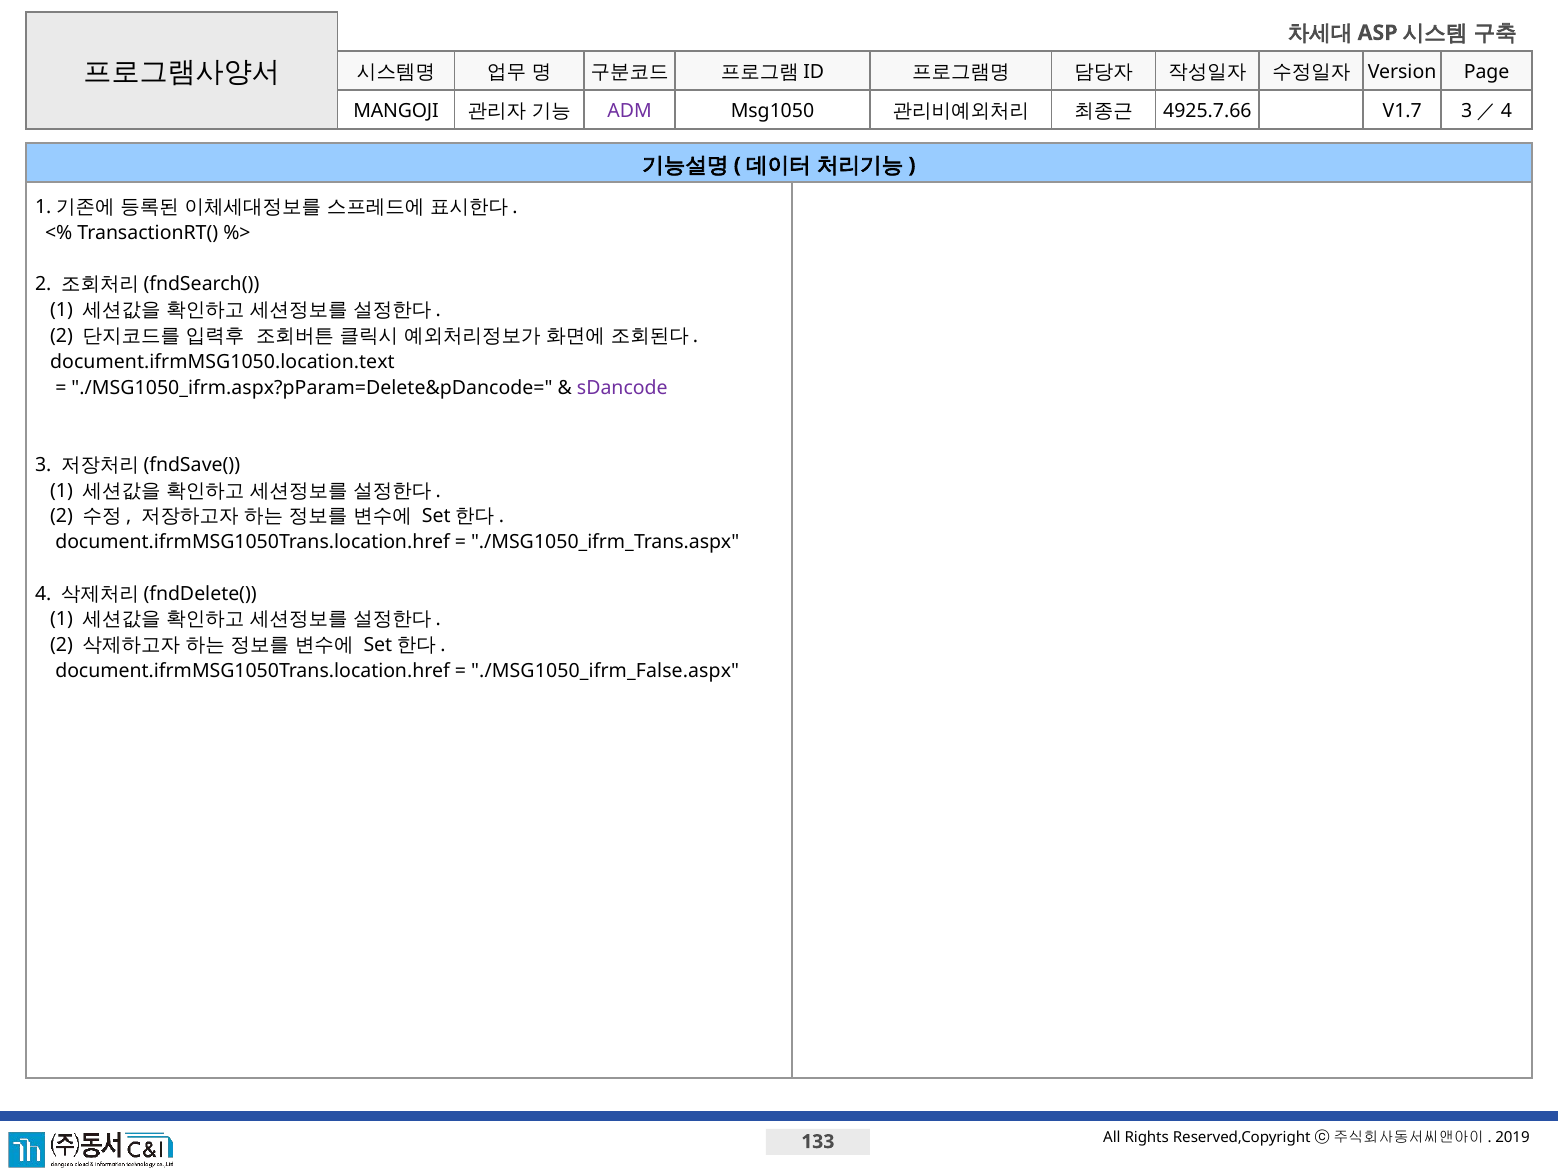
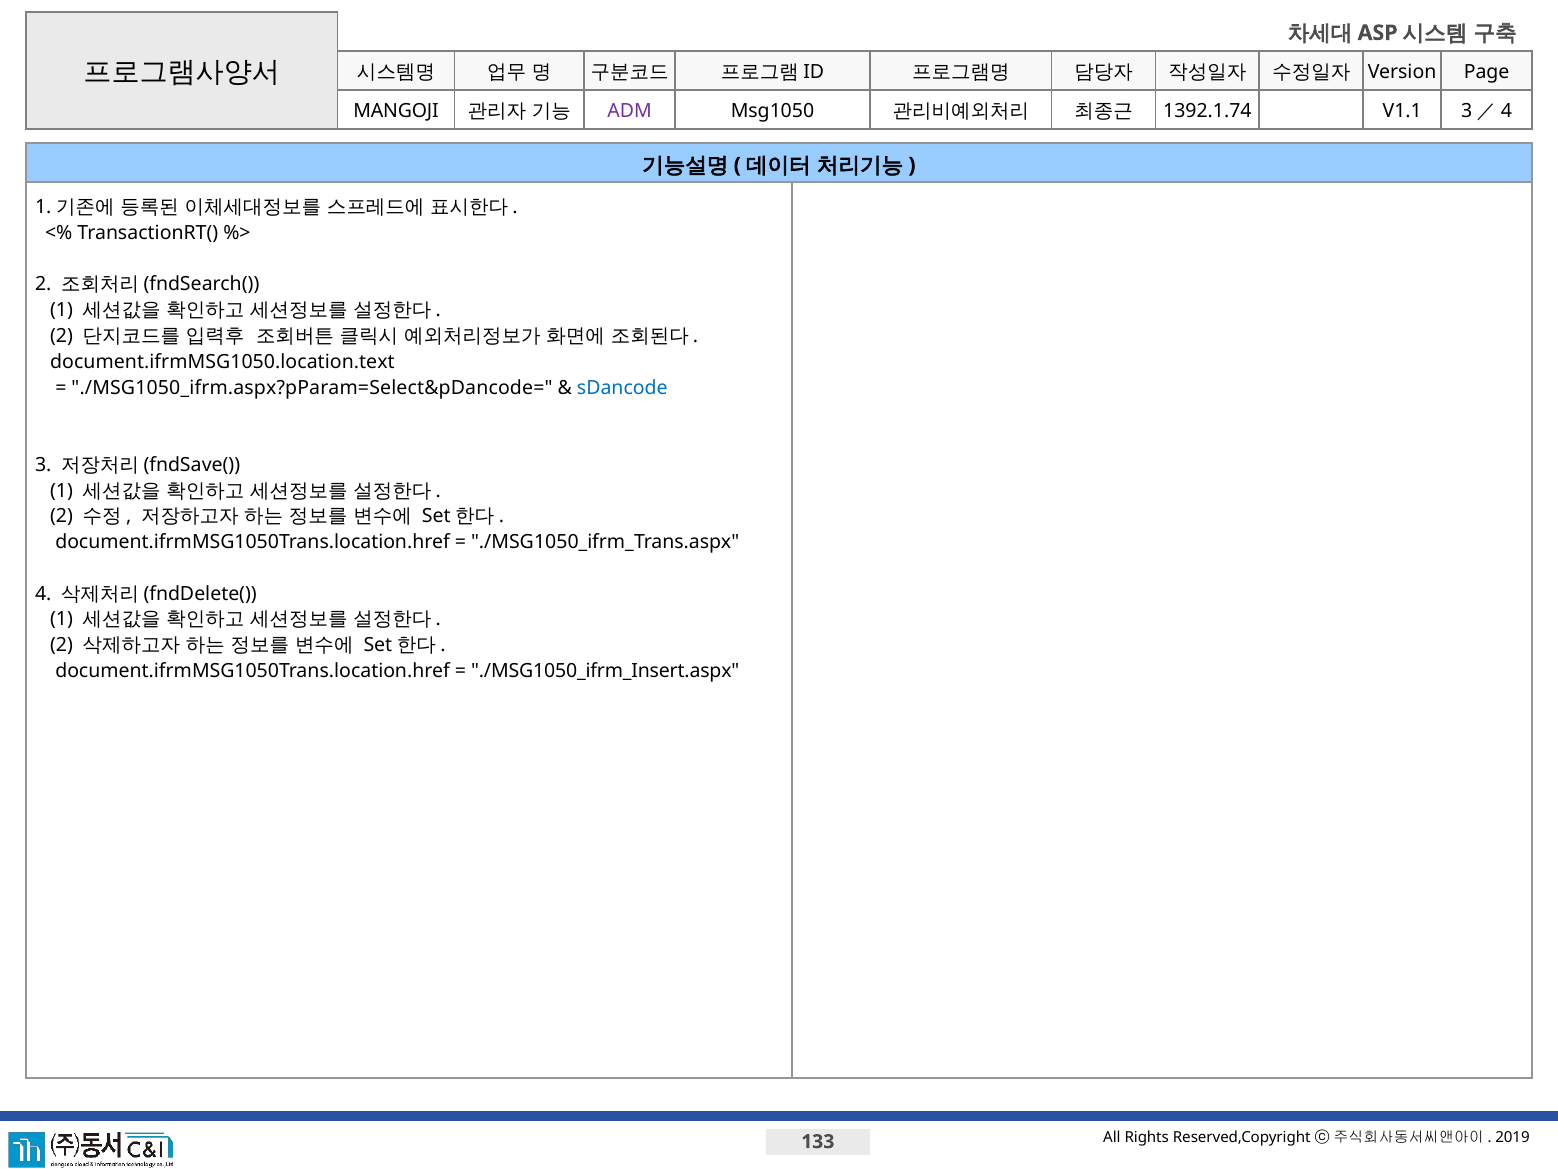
4925.7.66: 4925.7.66 -> 1392.1.74 (1207, 111)
V1.7: V1.7 -> V1.1 (1402, 111)
./MSG1050_ifrm.aspx?pParam=Delete&pDancode=: ./MSG1050_ifrm.aspx?pParam=Delete&pDancode= -> ./MSG1050_ifrm.aspx?pParam=Select&pDancode= (312, 387)
sDancode colour: purple -> blue (622, 387)
./MSG1050_ifrm_False.aspx: ./MSG1050_ifrm_False.aspx -> ./MSG1050_ifrm_Insert.aspx (605, 671)
